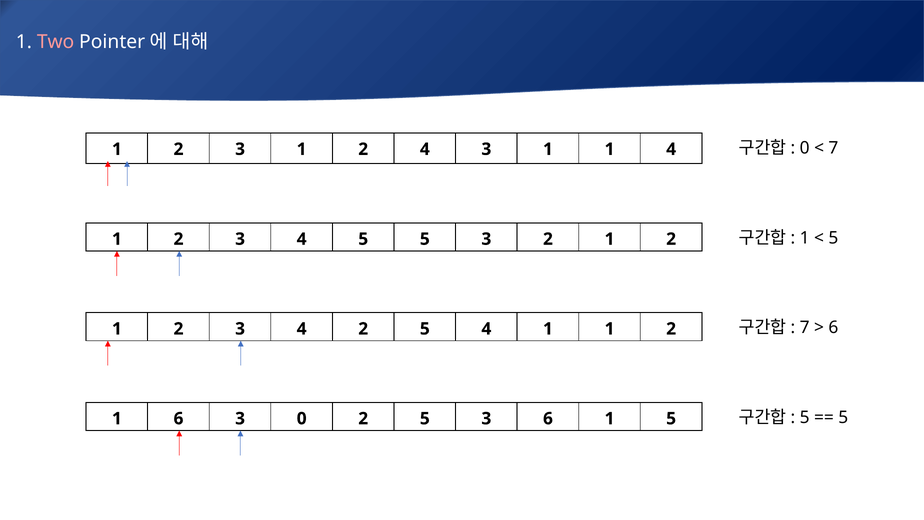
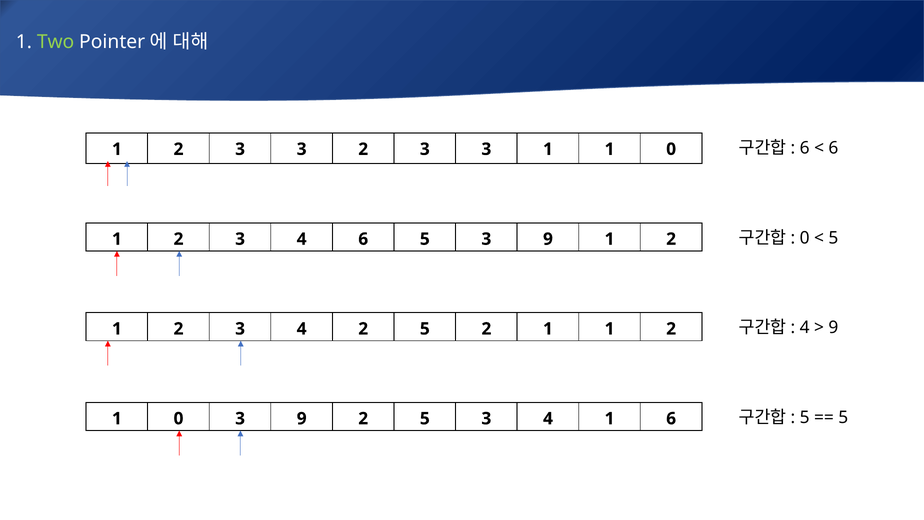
Two colour: pink -> light green (56, 42)
1 2 3 1: 1 -> 3 (302, 149)
4: 4 -> 3 (425, 149)
1 1 4: 4 -> 0 (671, 149)
0: 0 -> 6 (805, 148)
7: 7 -> 6 (833, 148)
4 5: 5 -> 6 (363, 239)
5 3 2: 2 -> 9 (548, 239)
1: 1 -> 0 (805, 238)
5 4: 4 -> 2 (486, 329)
7: 7 -> 4 (805, 327)
6: 6 -> 9 (833, 327)
6: 6 -> 0 (179, 418)
0: 0 -> 9 (302, 418)
5 3 6: 6 -> 4 (548, 418)
1 5: 5 -> 6 (671, 418)
